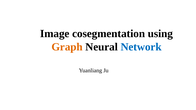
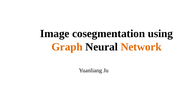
Network colour: blue -> orange (141, 47)
